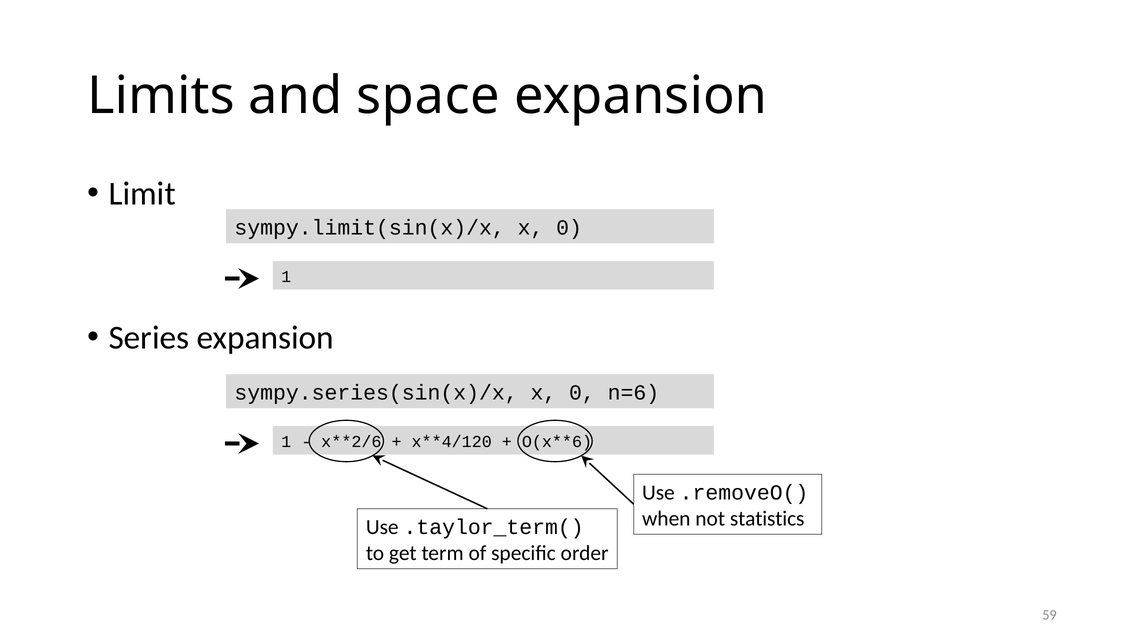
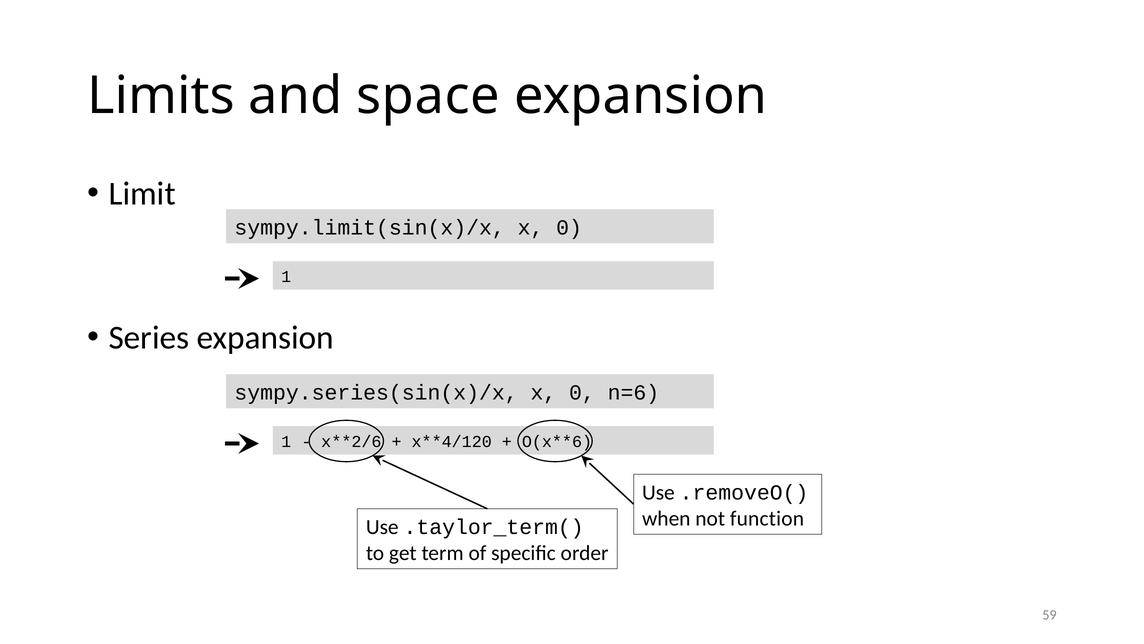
statistics: statistics -> function (767, 518)
